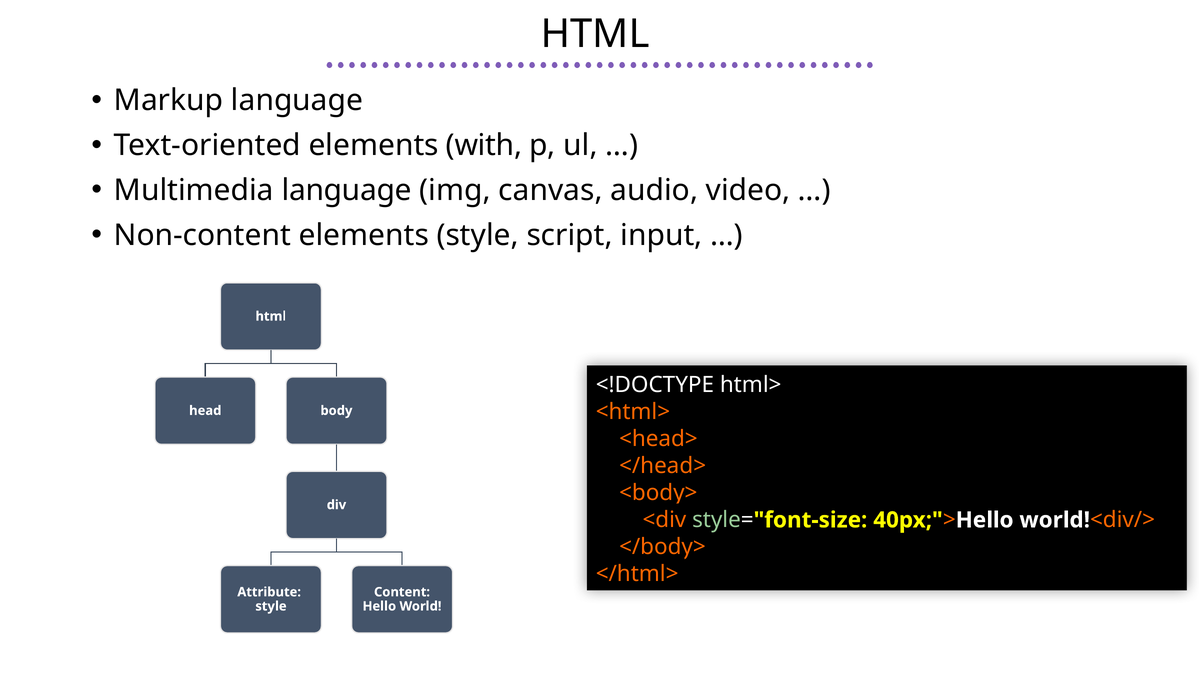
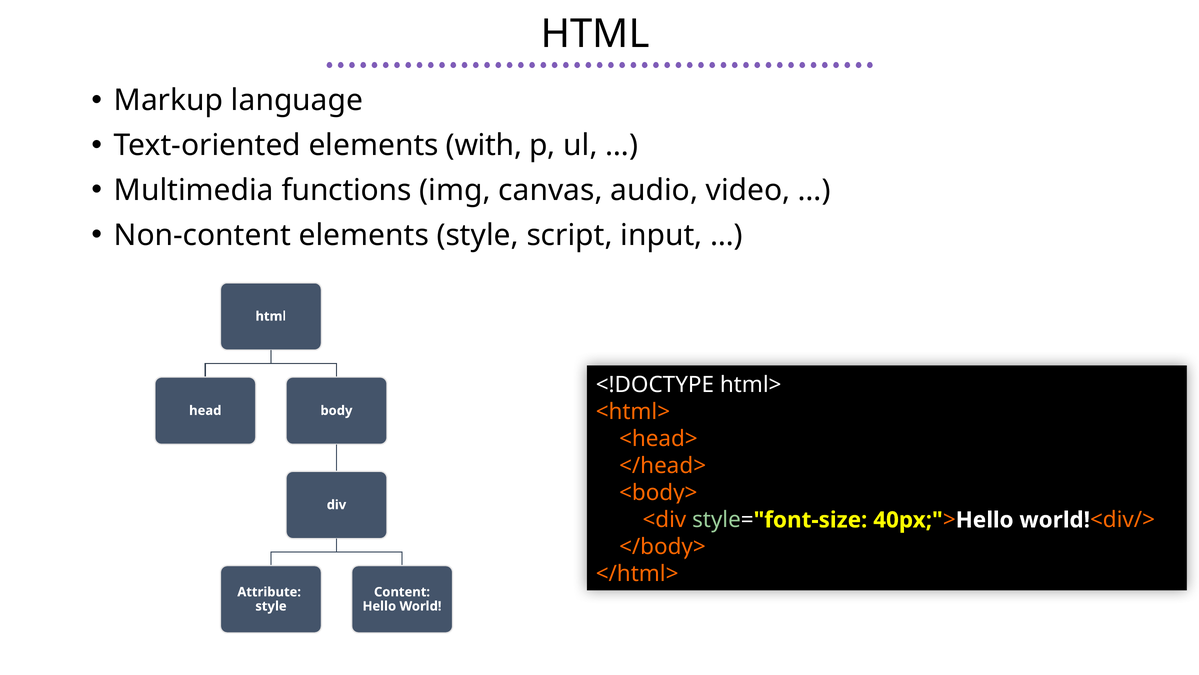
Multimedia language: language -> functions (347, 190)
